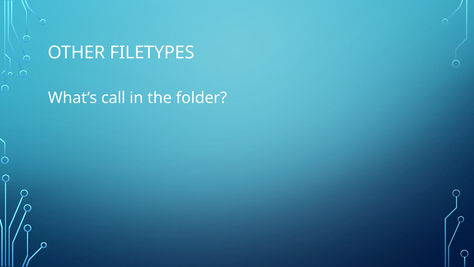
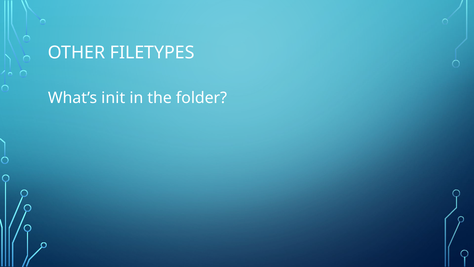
call: call -> init (113, 98)
